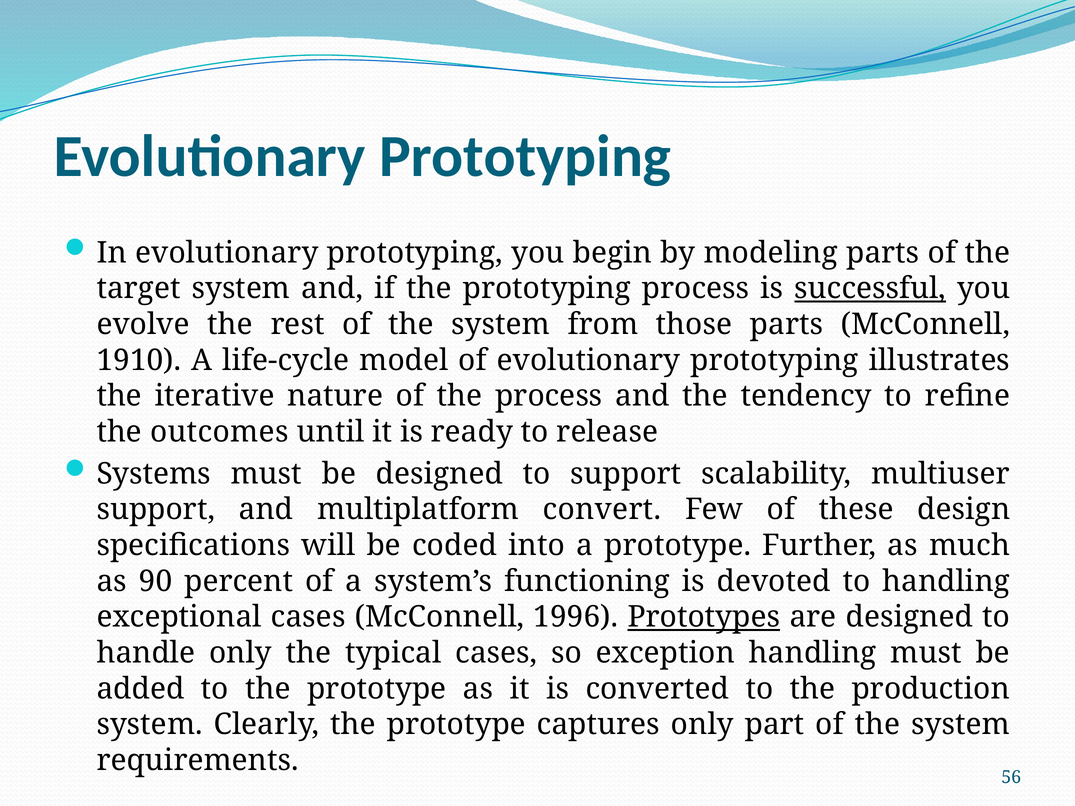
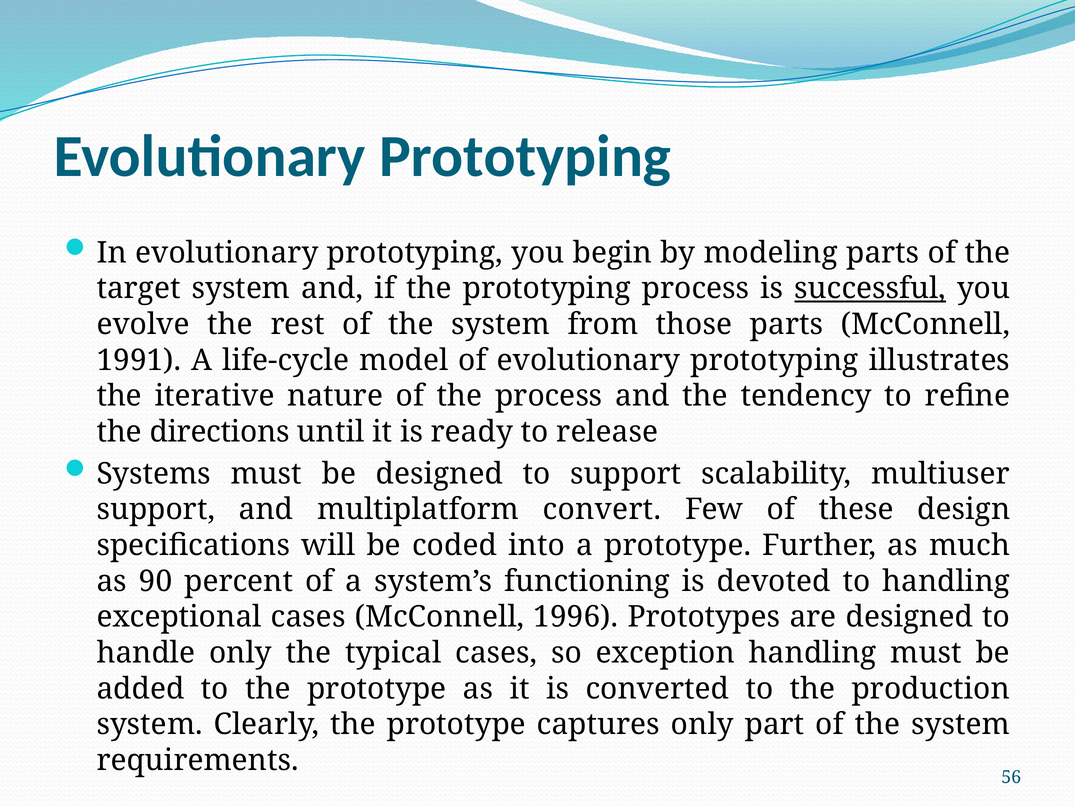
1910: 1910 -> 1991 (139, 360)
outcomes: outcomes -> directions (220, 432)
Prototypes underline: present -> none (704, 617)
